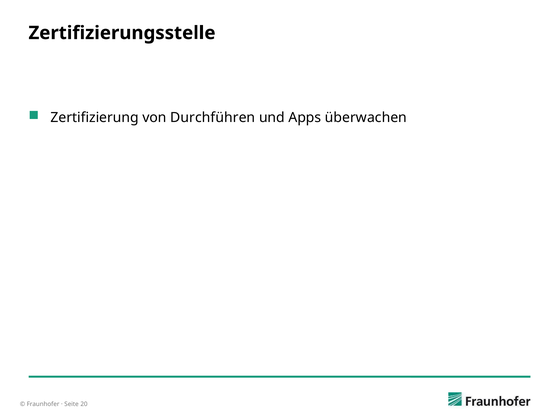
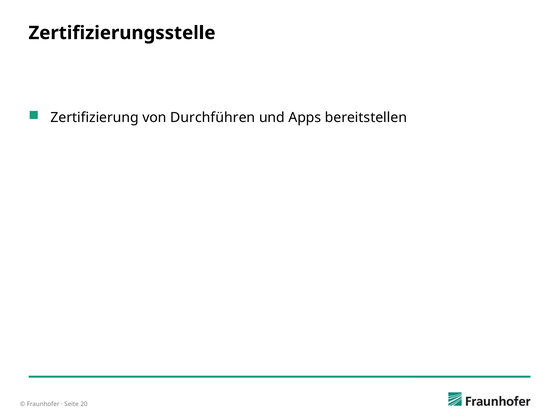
überwachen: überwachen -> bereitstellen (366, 118)
